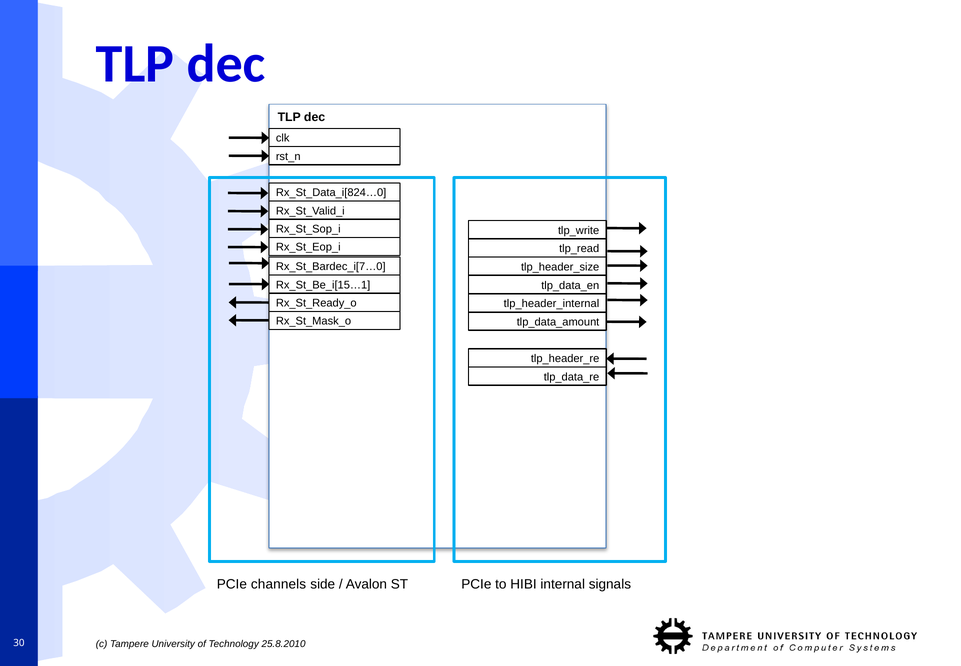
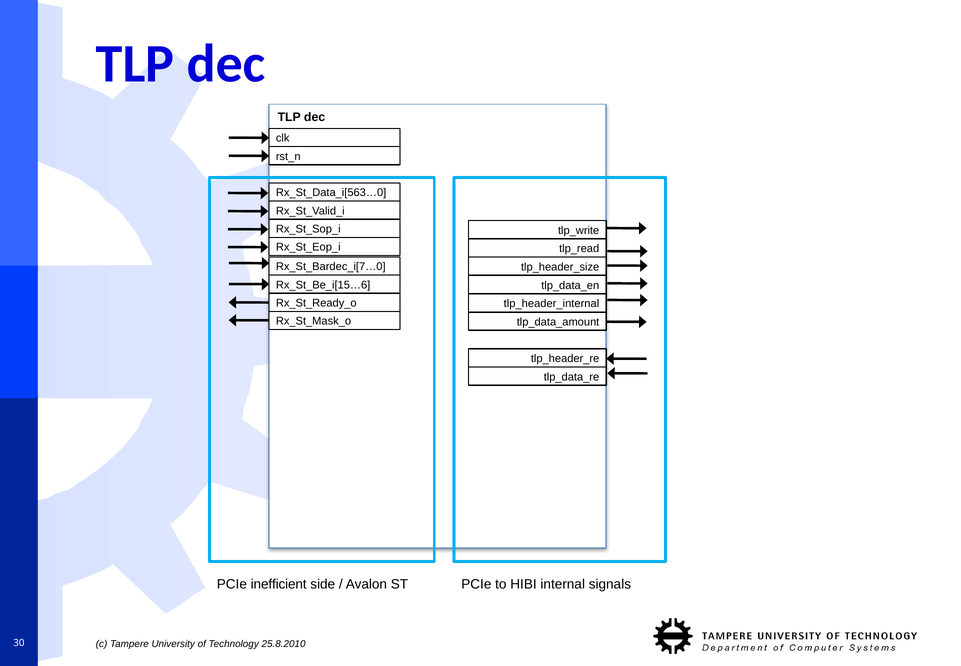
Rx_St_Data_i[824…0: Rx_St_Data_i[824…0 -> Rx_St_Data_i[563…0 (331, 193)
Rx_St_Be_i[15…1: Rx_St_Be_i[15…1 -> Rx_St_Be_i[15…6 (323, 285)
channels: channels -> inefficient (279, 584)
